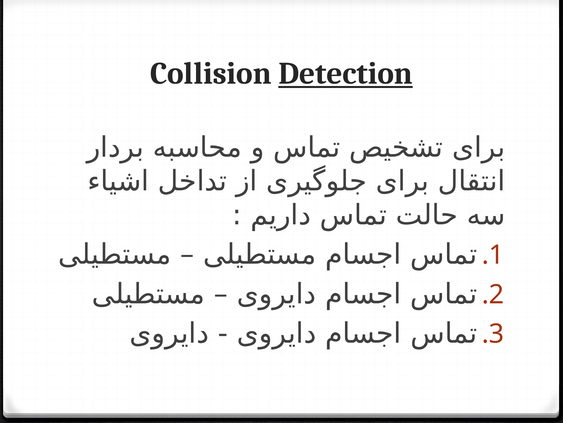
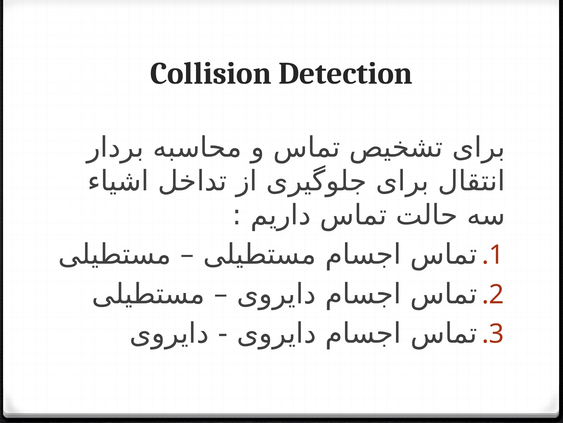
Detection underline: present -> none (346, 73)
